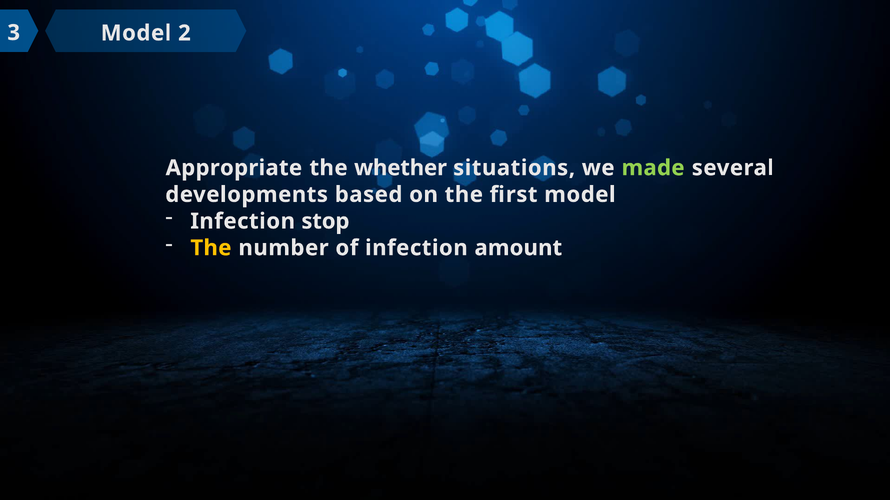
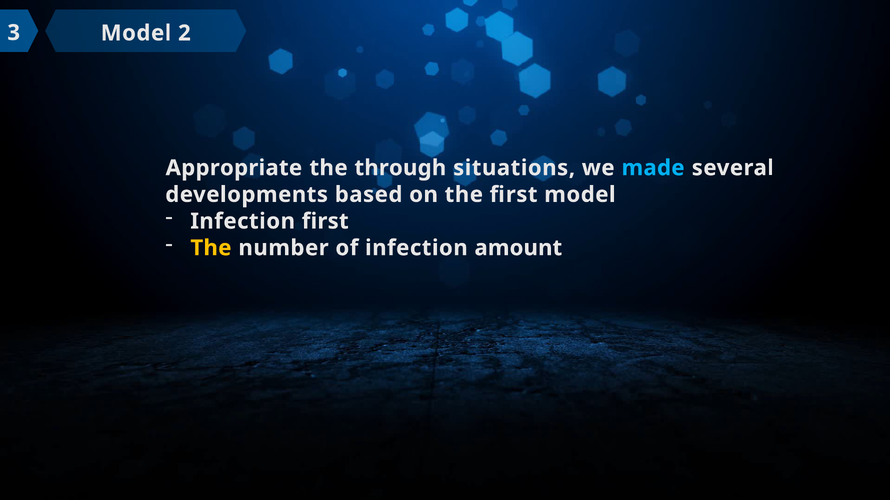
whether: whether -> through (400, 168)
made colour: light green -> light blue (653, 168)
Infection stop: stop -> first (325, 222)
